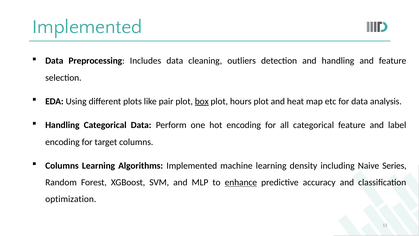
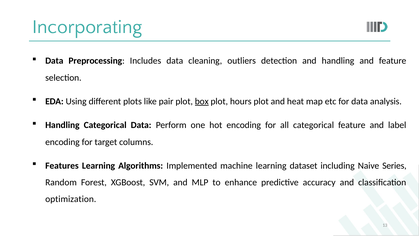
Implemented: Implemented -> Incorporating (87, 27)
Columns: Columns -> Features (62, 165)
density: density -> dataset (304, 165)
enhance underline: present -> none (241, 182)
